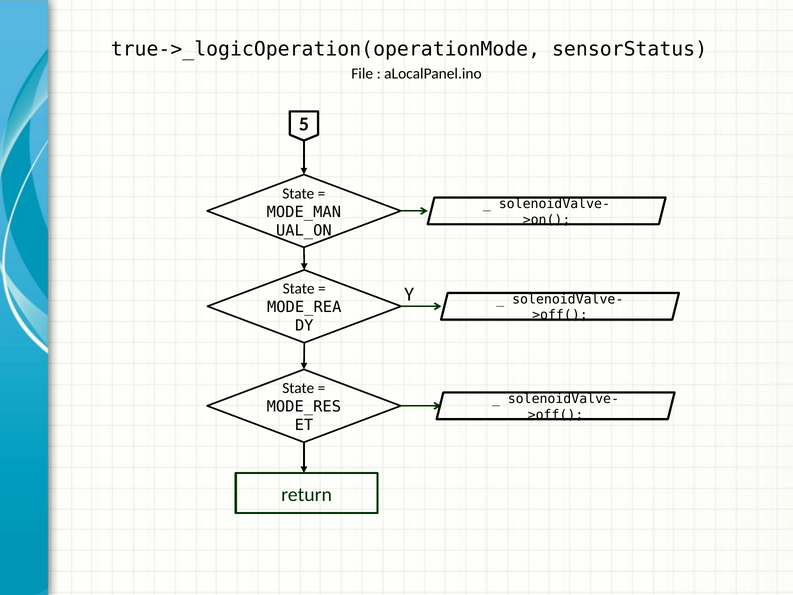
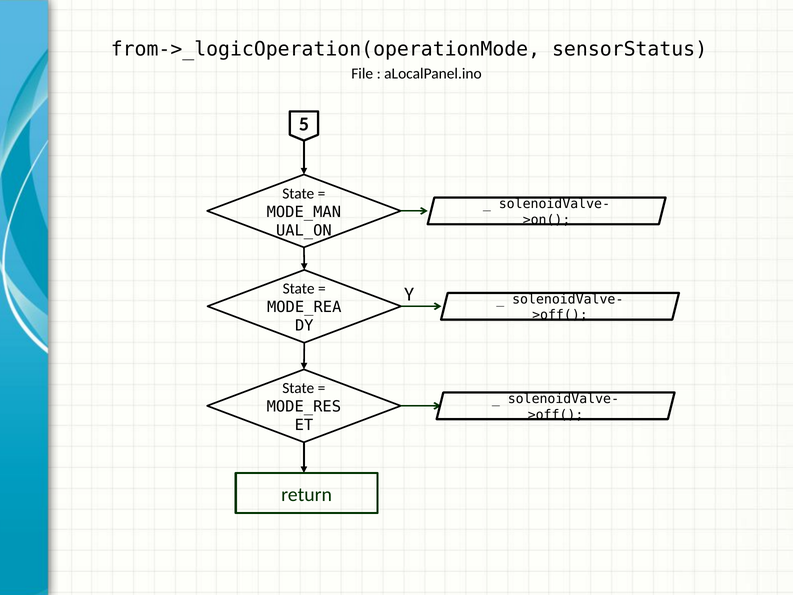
true->_logicOperation(operationMode: true->_logicOperation(operationMode -> from->_logicOperation(operationMode (325, 49)
